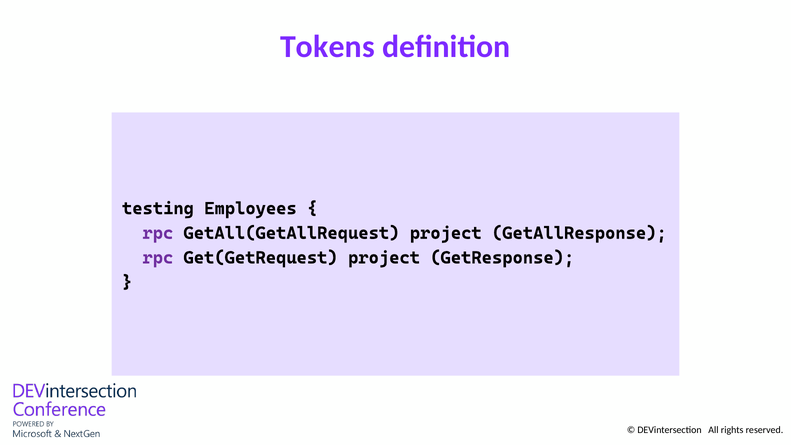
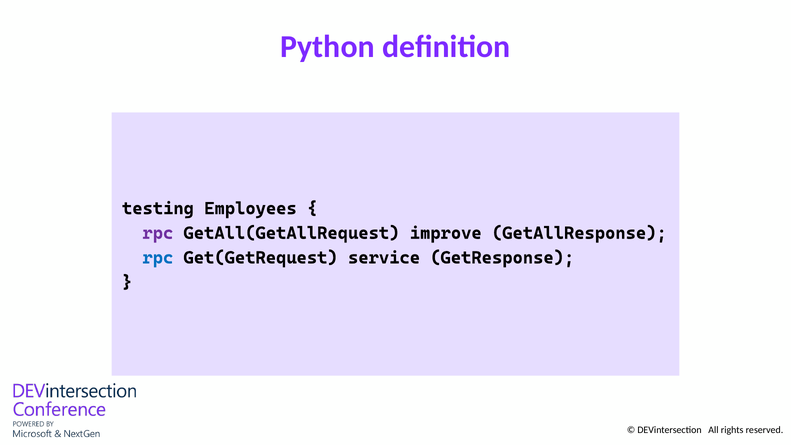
Tokens: Tokens -> Python (327, 47)
GetAll(GetAllRequest project: project -> improve (446, 233)
rpc colour: purple -> blue (158, 258)
Get(GetRequest project: project -> service (384, 258)
